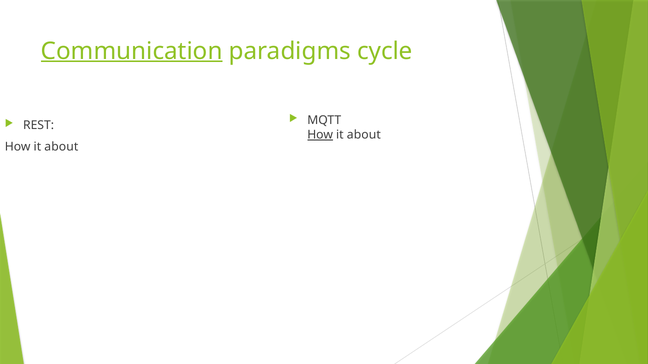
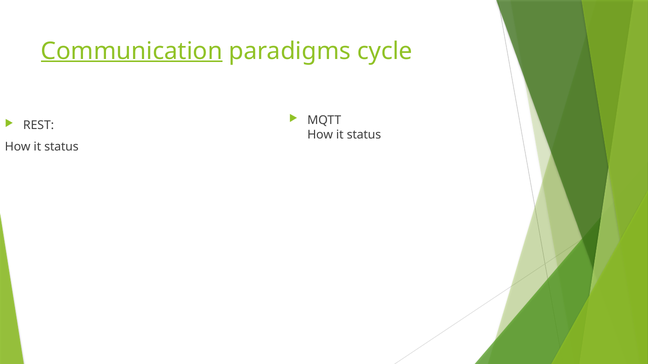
How underline: present -> none (320, 135)
about: about -> status (364, 135)
about: about -> status (61, 147)
